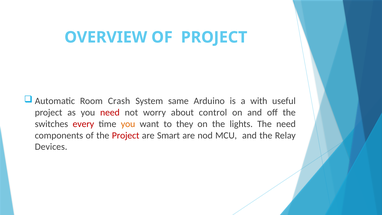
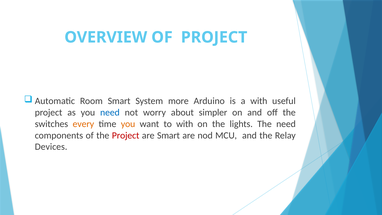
Room Crash: Crash -> Smart (119, 101)
same: same -> more (178, 101)
need colour: red -> blue (110, 112)
control: control -> simpler (213, 112)
every colour: red -> orange (83, 124)
to they: they -> with (185, 124)
